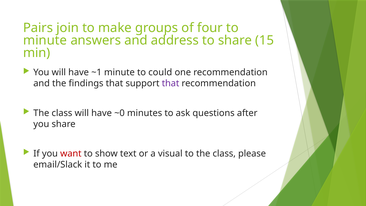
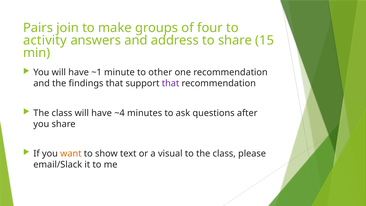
minute: minute -> activity (45, 40)
could: could -> other (160, 72)
~0: ~0 -> ~4 (119, 113)
want colour: red -> orange (71, 154)
